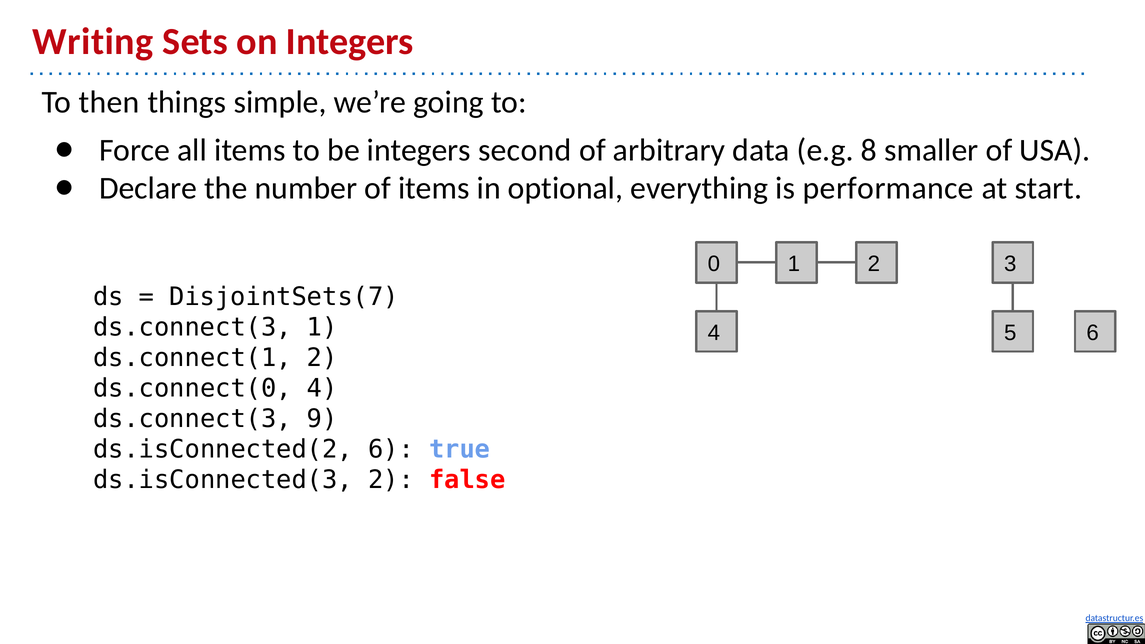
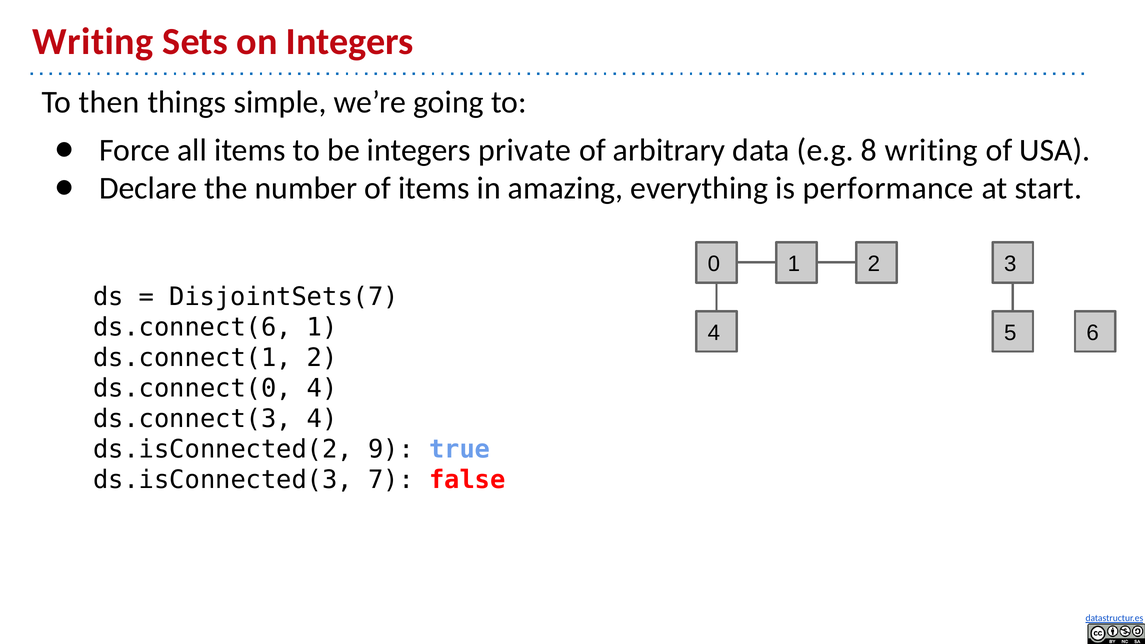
second: second -> private (525, 150)
8 smaller: smaller -> writing (931, 150)
optional: optional -> amazing (566, 188)
ds.connect(3: ds.connect(3 -> ds.connect(6 (192, 327)
ds.connect(3 9: 9 -> 4 (322, 419)
ds.isConnected(2 6: 6 -> 9 (391, 450)
ds.isConnected(3 2: 2 -> 7 (391, 480)
